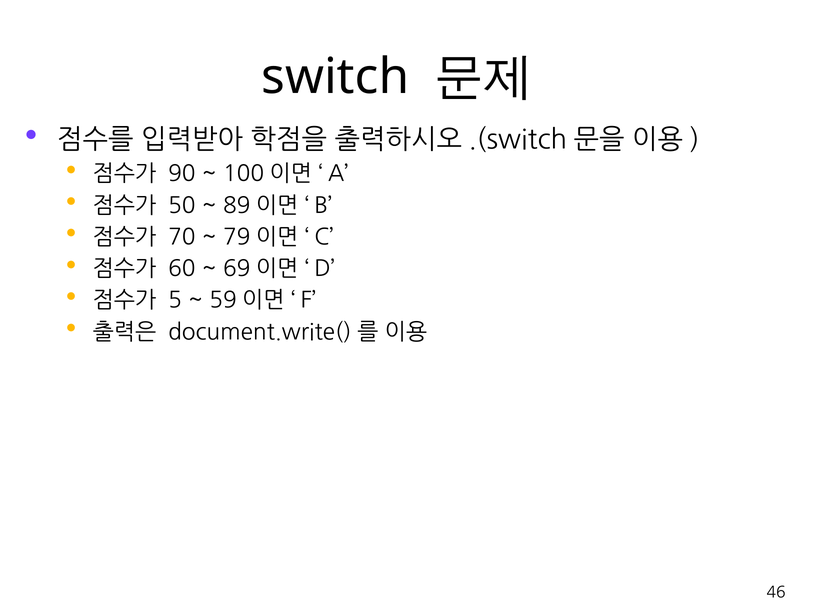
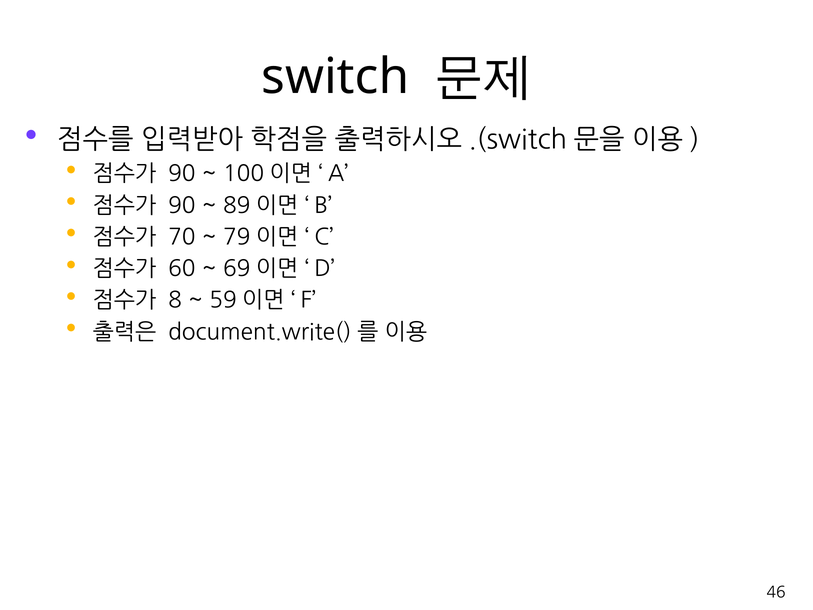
50: 50 -> 90 (182, 206)
5: 5 -> 8 (175, 300)
